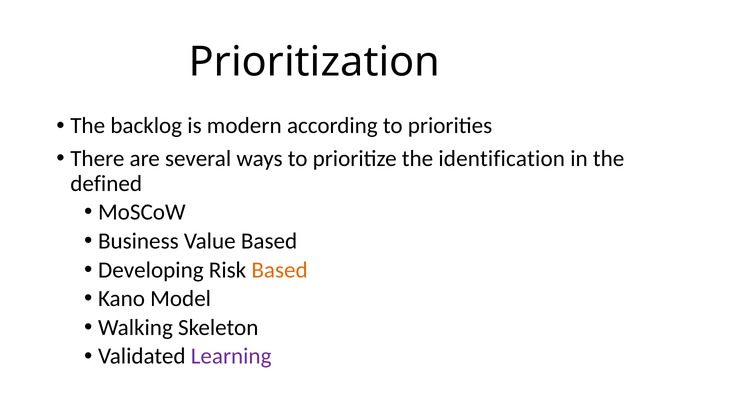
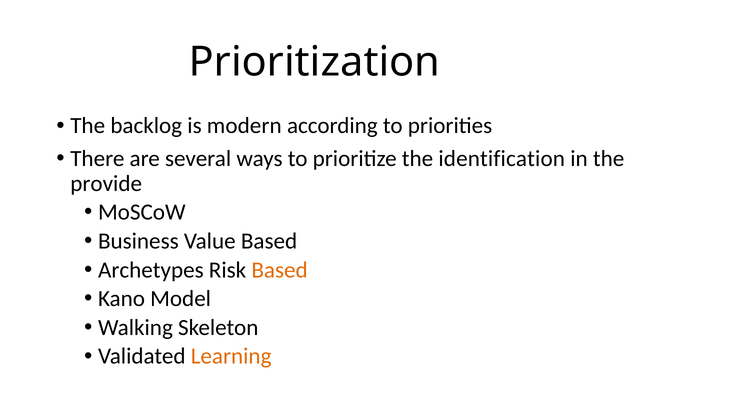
defined: defined -> provide (106, 184)
Developing: Developing -> Archetypes (151, 270)
Learning colour: purple -> orange (231, 357)
